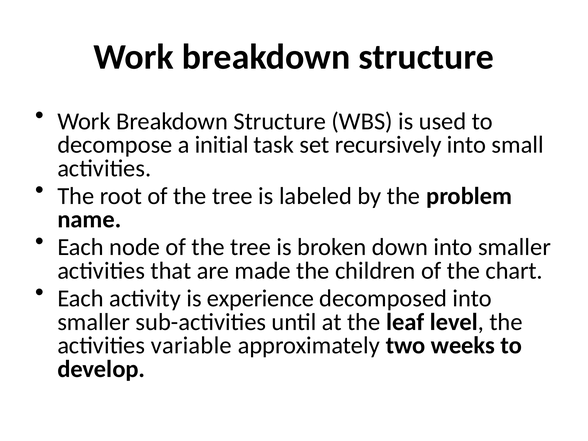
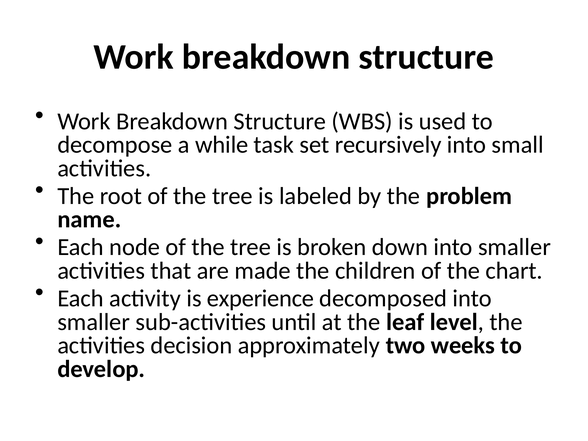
initial: initial -> while (222, 145)
variable: variable -> decision (191, 345)
